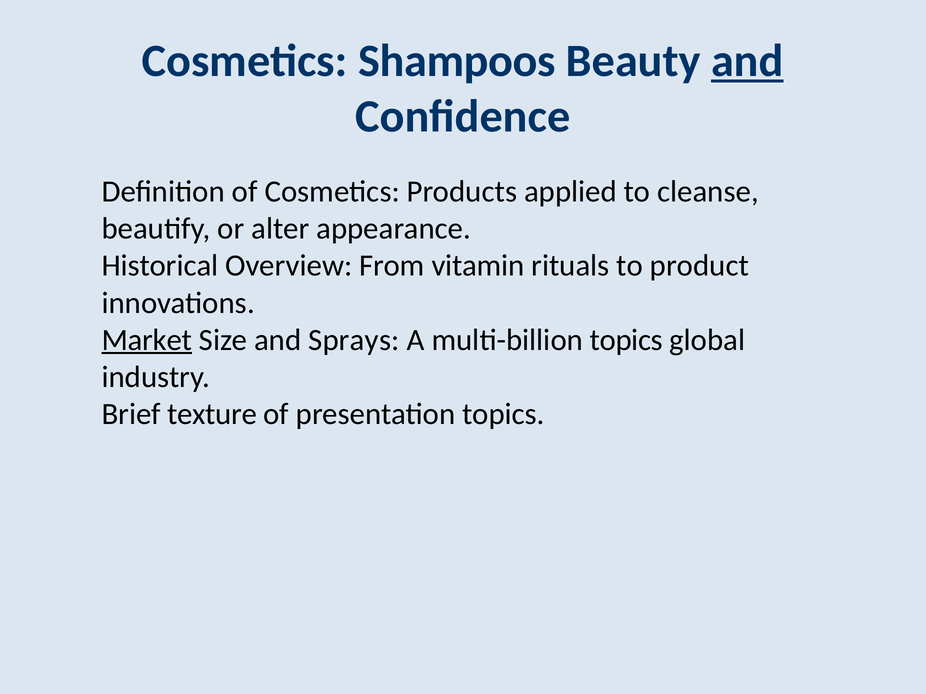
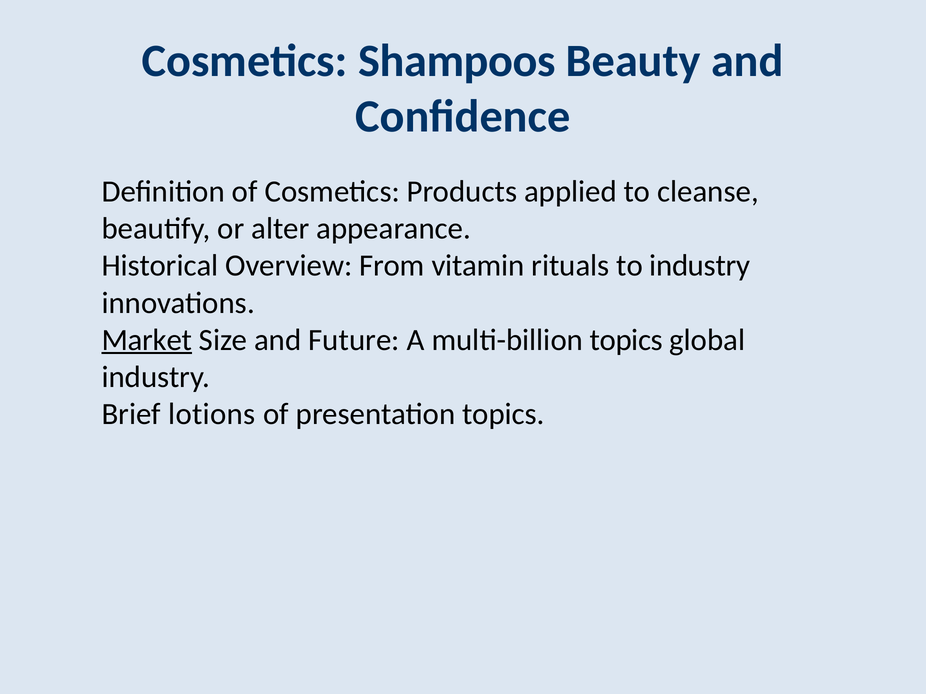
and underline: present -> none (747, 61)
to product: product -> industry (700, 266)
Sprays: Sprays -> Future (354, 340)
texture: texture -> lotions (212, 414)
